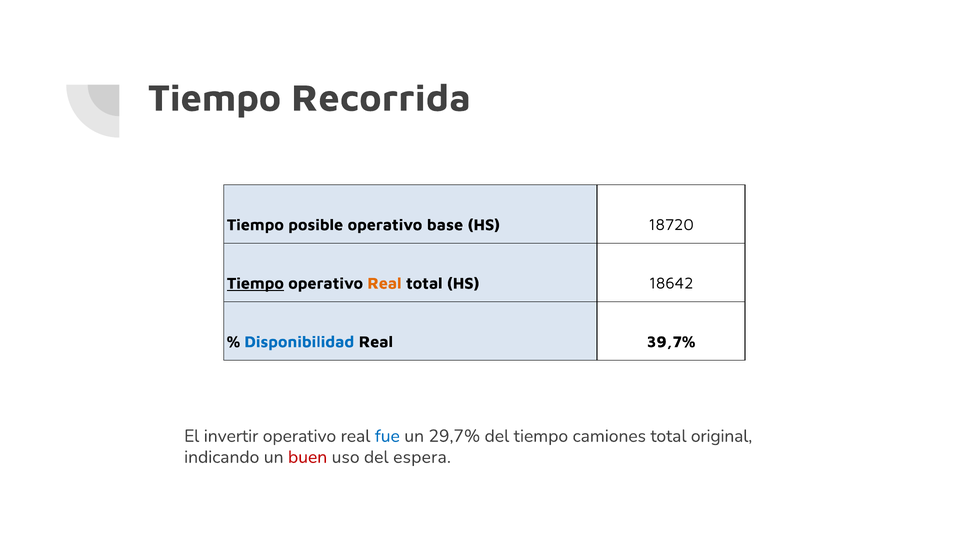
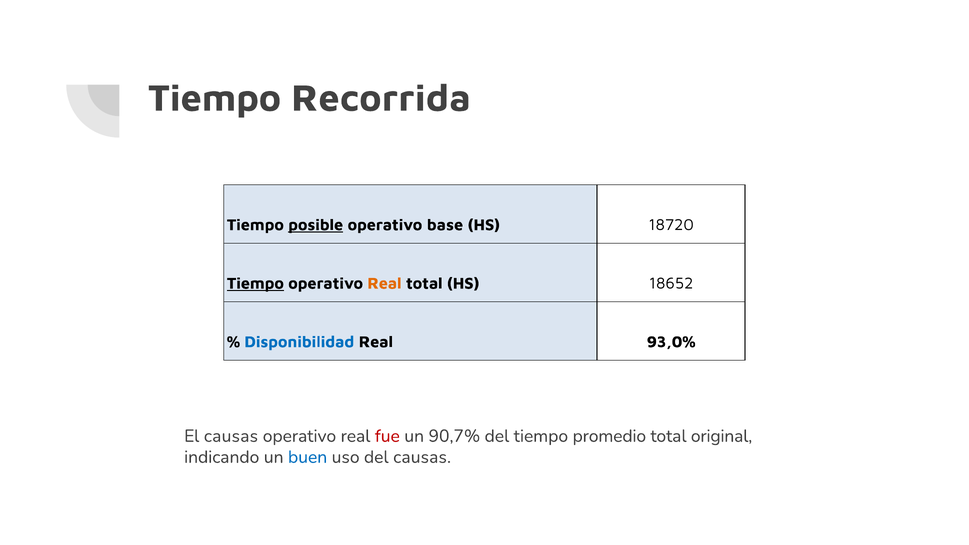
posible underline: none -> present (316, 225)
18642: 18642 -> 18652 (671, 283)
39,7%: 39,7% -> 93,0% (671, 342)
El invertir: invertir -> causas (231, 436)
fue colour: blue -> red (387, 436)
29,7%: 29,7% -> 90,7% (454, 436)
camiones: camiones -> promedio (609, 436)
buen colour: red -> blue (308, 457)
del espera: espera -> causas (422, 457)
